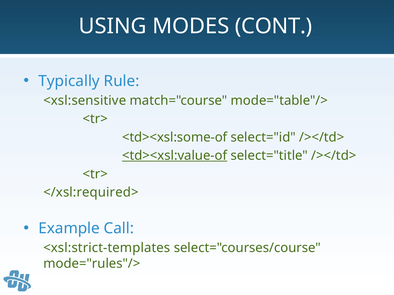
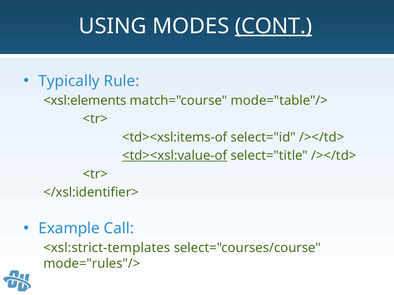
CONT underline: none -> present (274, 26)
<xsl:sensitive: <xsl:sensitive -> <xsl:elements (85, 101)
<td><xsl:some-of: <td><xsl:some-of -> <td><xsl:items-of (175, 137)
</xsl:required>: </xsl:required> -> </xsl:identifier> (91, 193)
